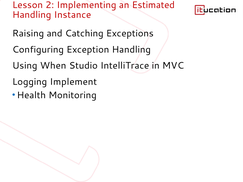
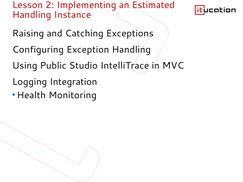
When: When -> Public (53, 66)
Implement: Implement -> Integration (73, 82)
